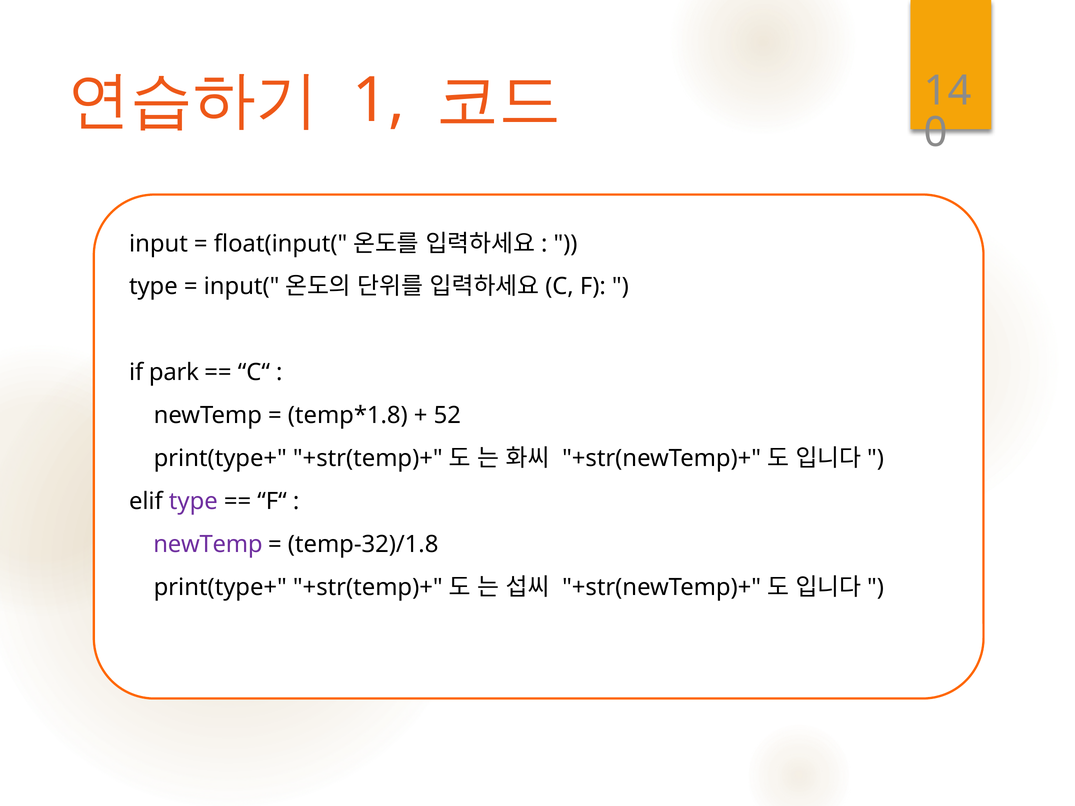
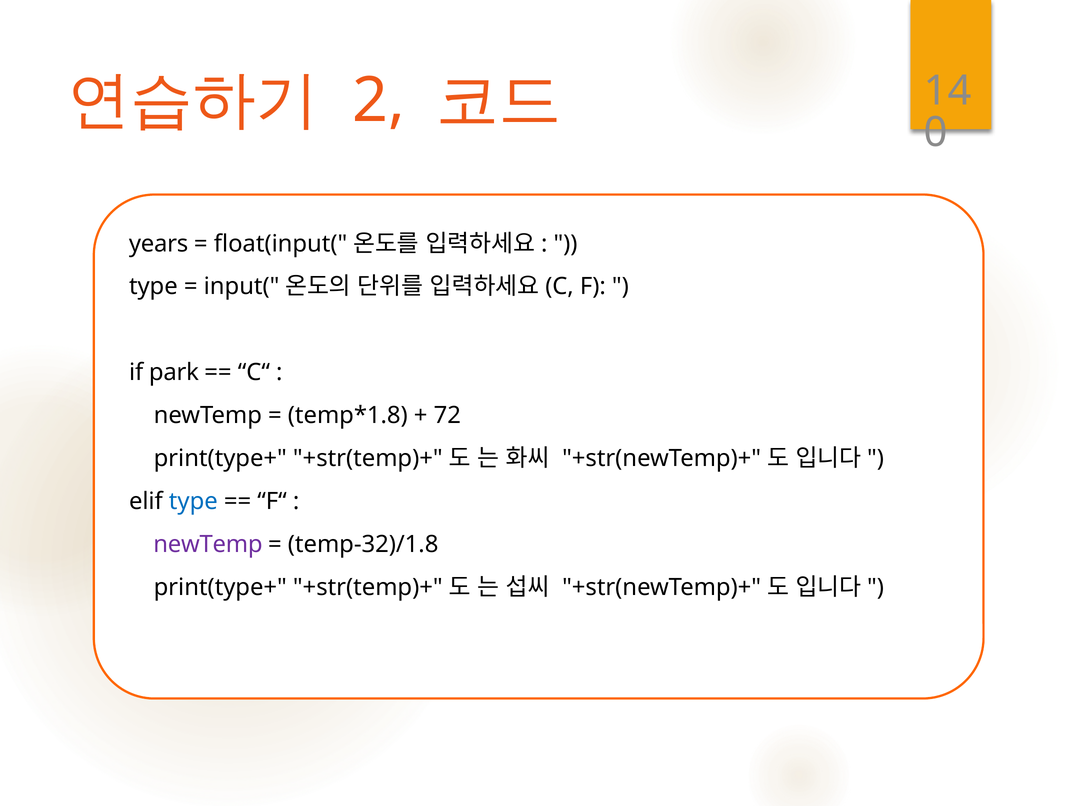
1: 1 -> 2 (379, 101)
input: input -> years (159, 244)
52: 52 -> 72 (447, 416)
type colour: purple -> blue (193, 501)
